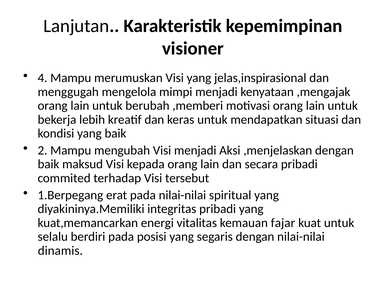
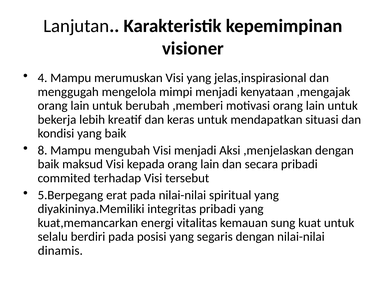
2: 2 -> 8 (43, 151)
1.Berpegang: 1.Berpegang -> 5.Berpegang (70, 195)
fajar: fajar -> sung (283, 223)
